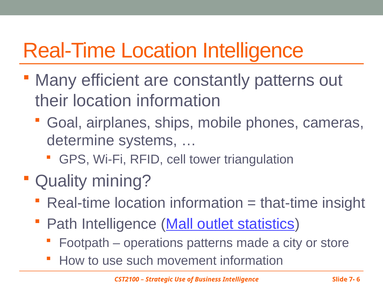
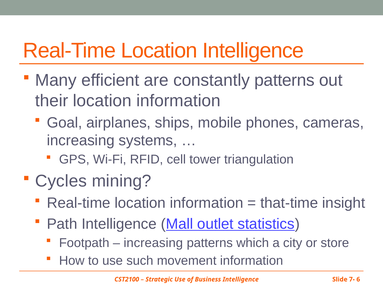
determine: determine -> increasing (81, 141)
Quality: Quality -> Cycles (61, 181)
operations: operations -> increasing (153, 243)
made: made -> which (253, 243)
